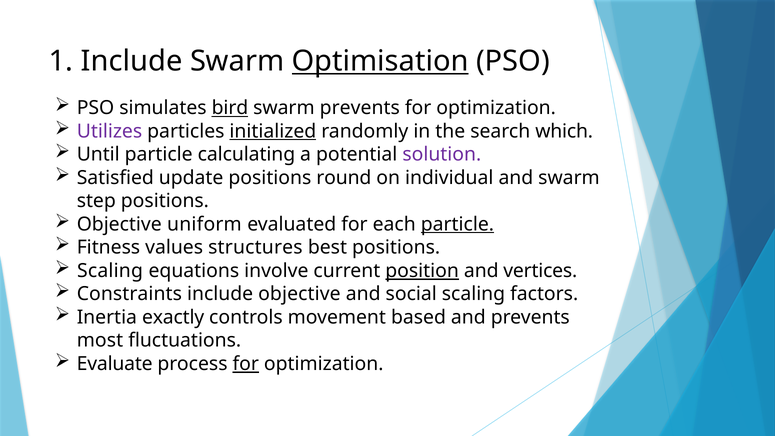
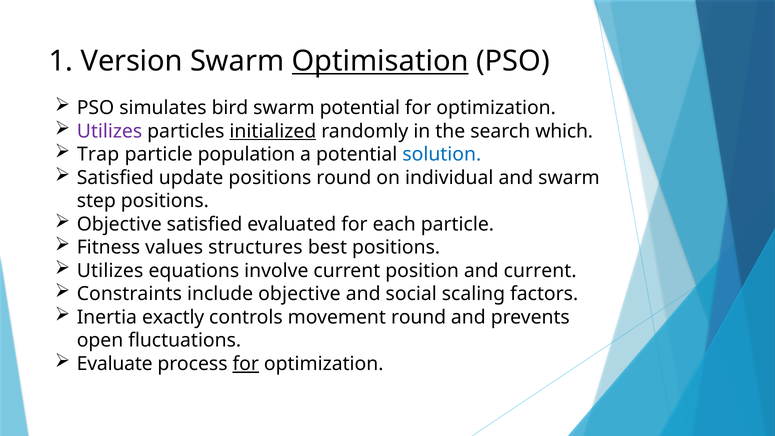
1 Include: Include -> Version (132, 61)
bird underline: present -> none (230, 108)
swarm prevents: prevents -> potential (360, 108)
Until: Until -> Trap (98, 155)
calculating: calculating -> population (246, 155)
solution colour: purple -> blue (442, 155)
Objective uniform: uniform -> satisfied (205, 224)
particle underline: present -> none (457, 224)
Scaling: Scaling -> Utilizes (110, 271)
position underline: present -> none (422, 271)
and vertices: vertices -> current (540, 271)
movement based: based -> round (419, 317)
most: most -> open (100, 341)
